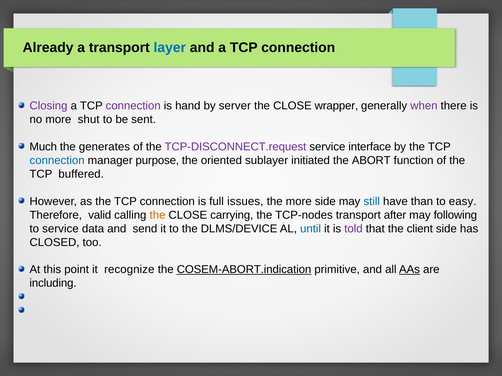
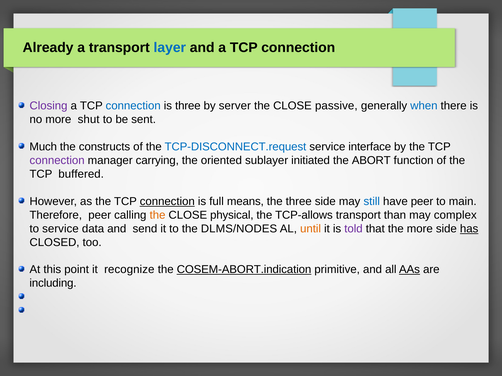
connection colour: purple -> blue (133, 106)
is hand: hand -> three (188, 106)
wrapper: wrapper -> passive (336, 106)
when colour: purple -> blue (424, 106)
generates: generates -> constructs (105, 147)
TCP-DISCONNECT.request colour: purple -> blue (235, 147)
connection colour: blue -> purple (57, 161)
purpose: purpose -> carrying (157, 161)
connection underline: none -> present (167, 202)
issues: issues -> means (245, 202)
the more: more -> three (299, 202)
have than: than -> peer (422, 202)
easy: easy -> main (463, 202)
Therefore valid: valid -> peer (100, 215)
carrying: carrying -> physical (232, 215)
TCP-nodes: TCP-nodes -> TCP-allows (304, 215)
after: after -> than (395, 215)
following: following -> complex (455, 215)
DLMS/DEVICE: DLMS/DEVICE -> DLMS/NODES (239, 229)
until colour: blue -> orange (311, 229)
the client: client -> more (420, 229)
has underline: none -> present (469, 229)
